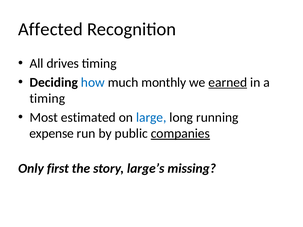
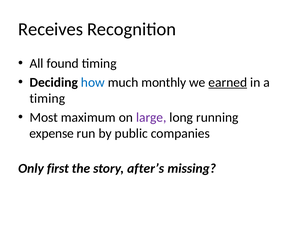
Affected: Affected -> Receives (51, 29)
drives: drives -> found (63, 64)
estimated: estimated -> maximum (88, 117)
large colour: blue -> purple (151, 117)
companies underline: present -> none (180, 134)
large’s: large’s -> after’s (146, 169)
